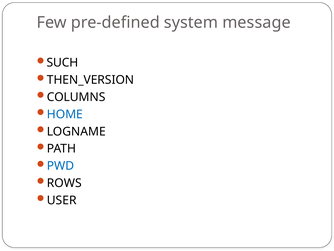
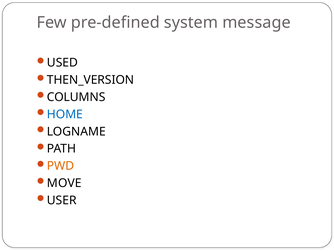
SUCH: SUCH -> USED (62, 63)
PWD colour: blue -> orange (61, 166)
ROWS: ROWS -> MOVE (64, 183)
